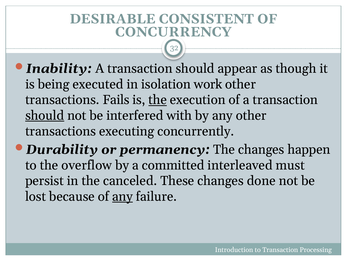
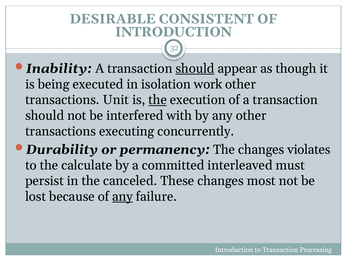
CONCURRENCY: CONCURRENCY -> INTRODUCTION (173, 32)
should underline: none -> present (195, 68)
Fails: Fails -> Unit (116, 100)
should underline: present -> none (45, 115)
happen: happen -> violates (309, 149)
overflow: overflow -> calculate (87, 165)
done: done -> most (261, 180)
